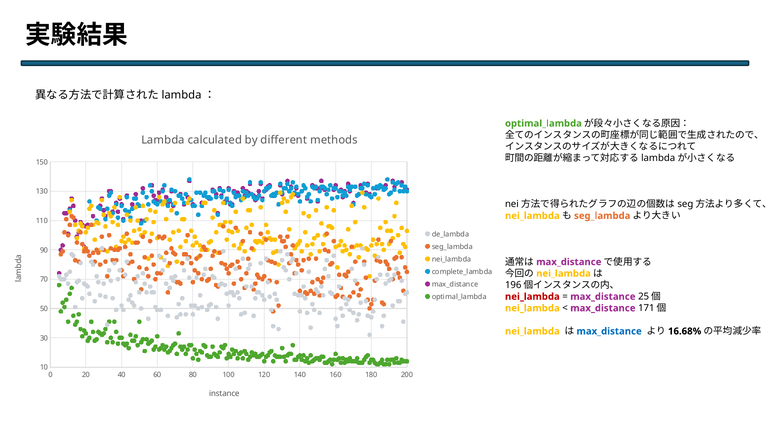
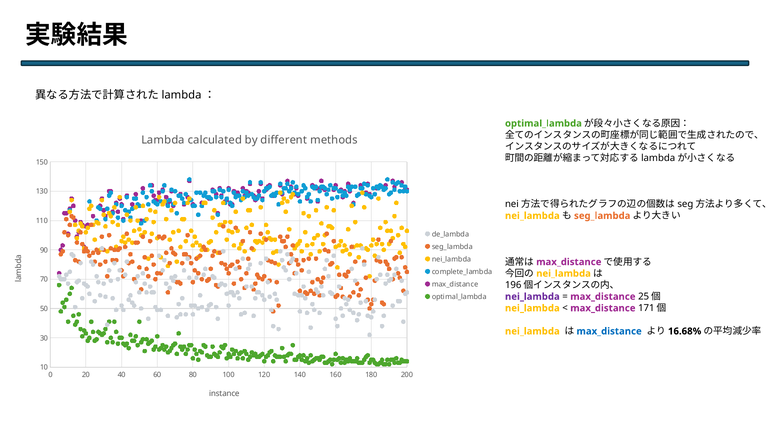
nei_lambda colour: red -> purple (532, 297)
